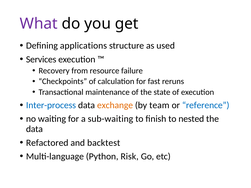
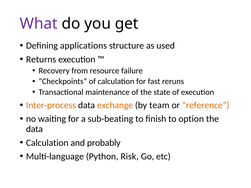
Services: Services -> Returns (41, 59)
Inter-process colour: blue -> orange (51, 105)
reference colour: blue -> orange (206, 105)
sub-waiting: sub-waiting -> sub-beating (110, 119)
nested: nested -> option (191, 119)
Refactored: Refactored -> Calculation (47, 143)
backtest: backtest -> probably (104, 143)
